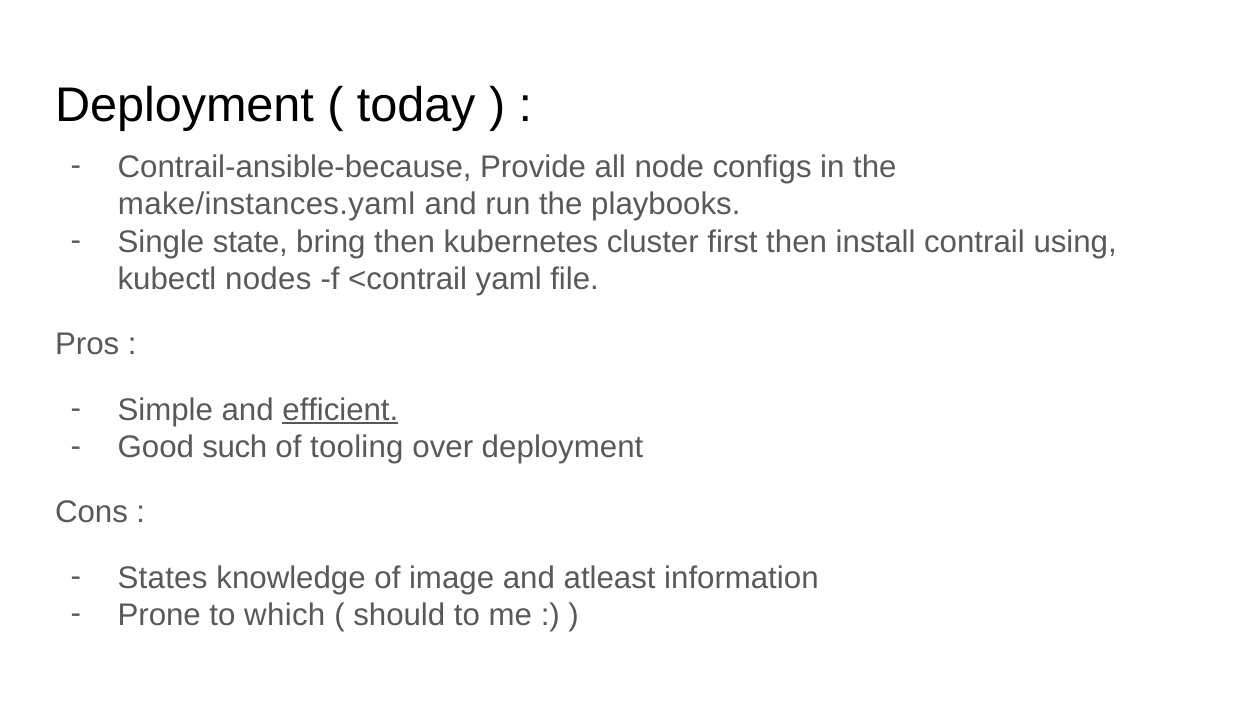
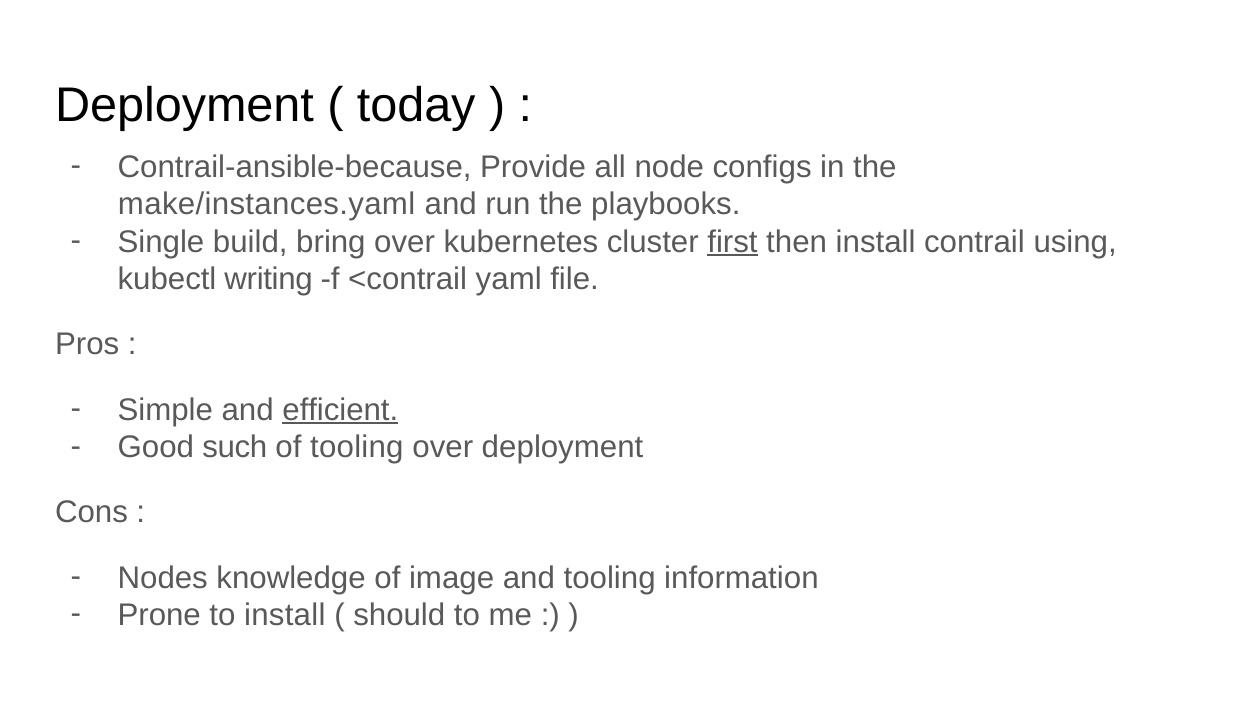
state: state -> build (250, 242)
bring then: then -> over (405, 242)
first underline: none -> present (732, 242)
nodes: nodes -> writing (269, 279)
States: States -> Nodes (163, 578)
and atleast: atleast -> tooling (610, 578)
to which: which -> install (285, 615)
